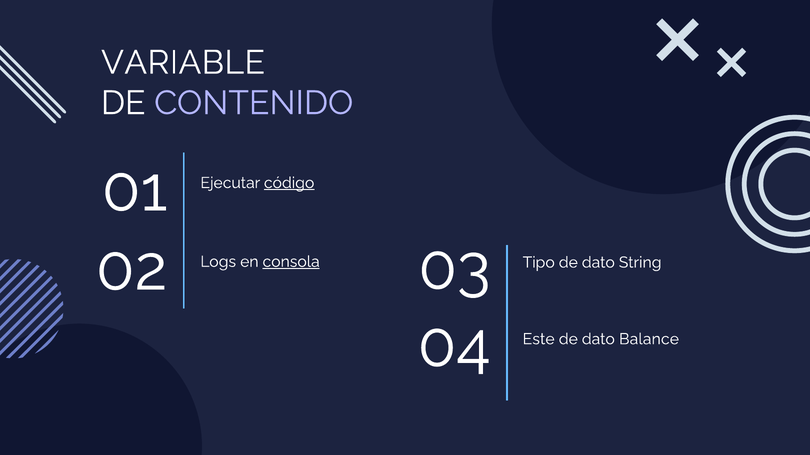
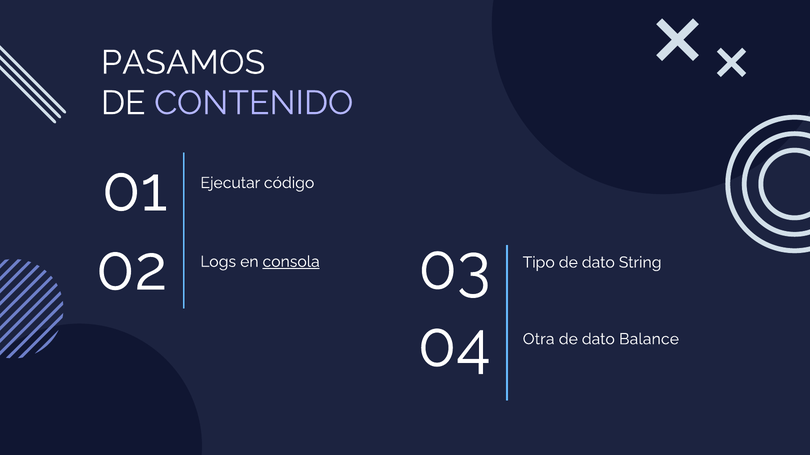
VARIABLE: VARIABLE -> PASAMOS (183, 63)
código underline: present -> none (289, 183)
Este: Este -> Otra (539, 339)
